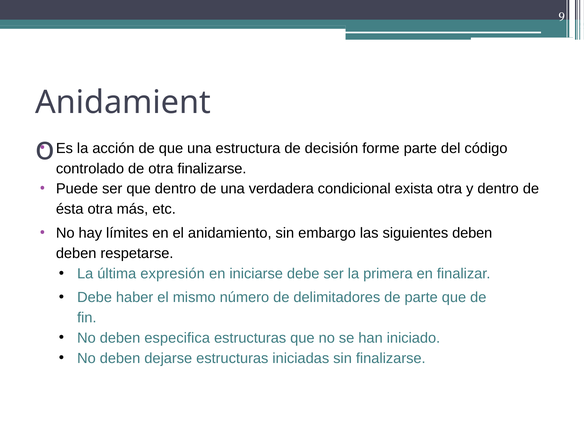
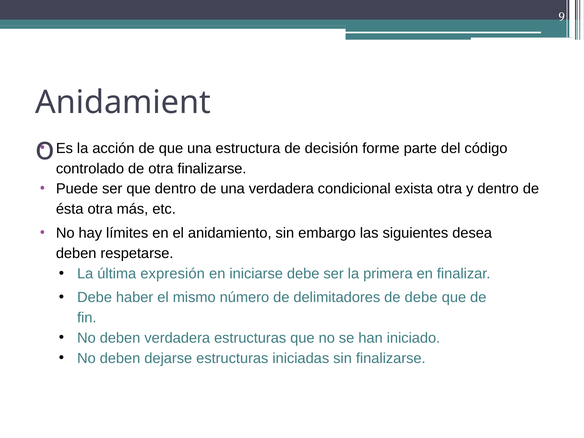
siguientes deben: deben -> desea (472, 233)
de parte: parte -> debe (421, 297)
deben especifica: especifica -> verdadera (177, 338)
